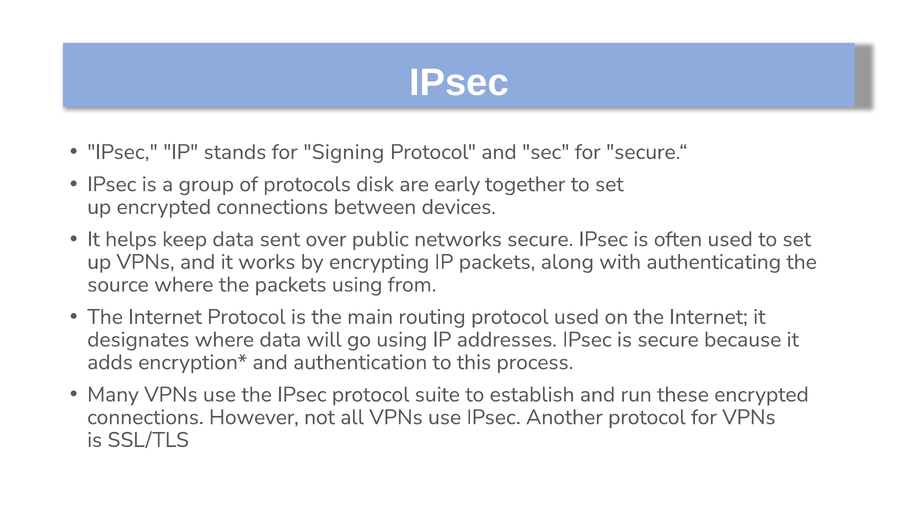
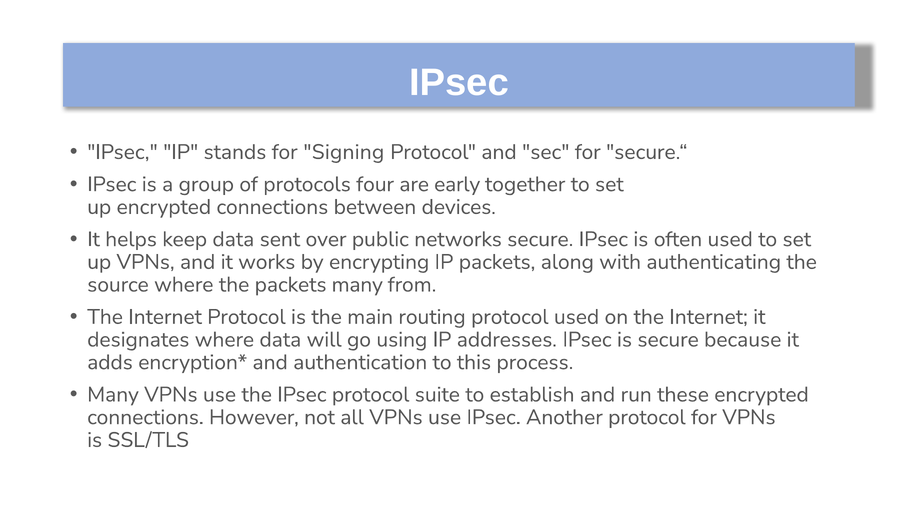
disk: disk -> four (375, 184)
packets using: using -> many (357, 285)
